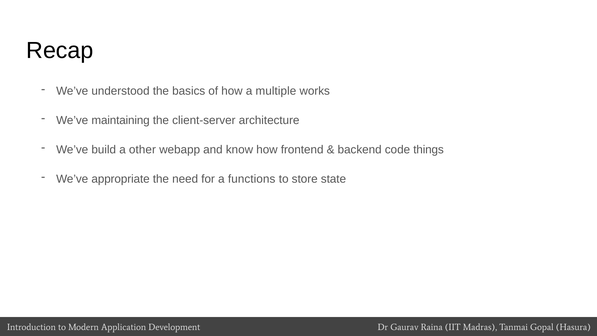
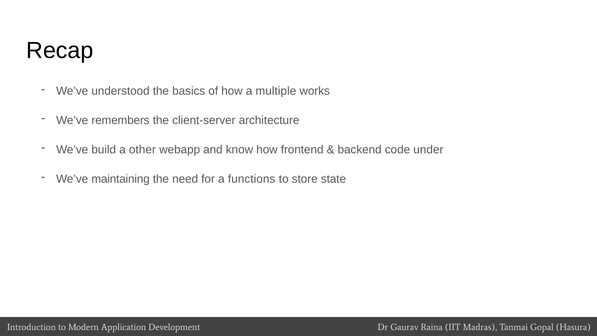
maintaining: maintaining -> remembers (121, 120)
things: things -> under (428, 150)
appropriate: appropriate -> maintaining (121, 179)
